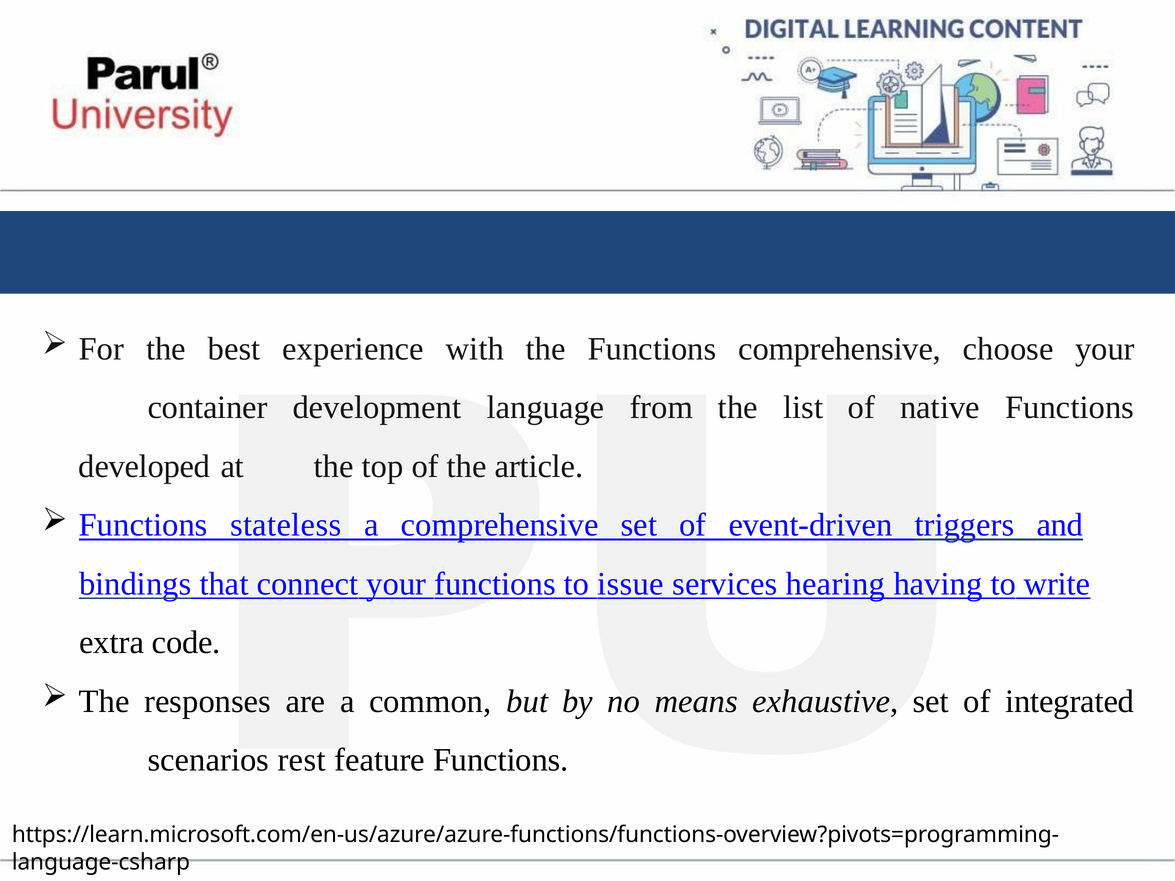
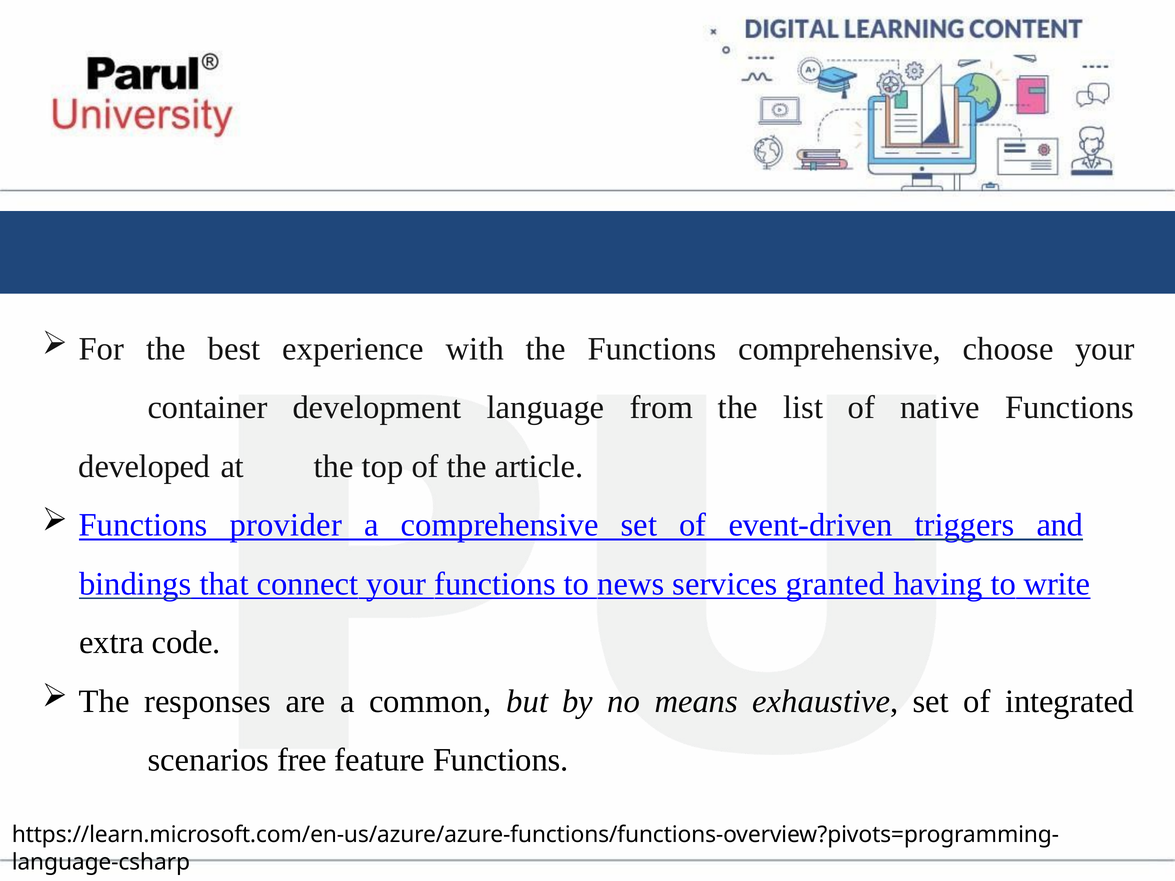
stateless: stateless -> provider (286, 525)
issue: issue -> news (631, 584)
hearing: hearing -> granted (835, 584)
rest: rest -> free (302, 760)
